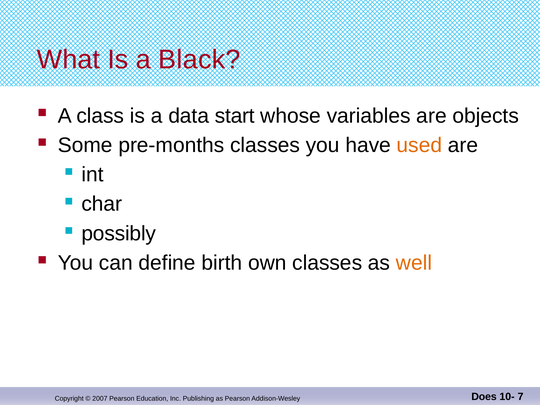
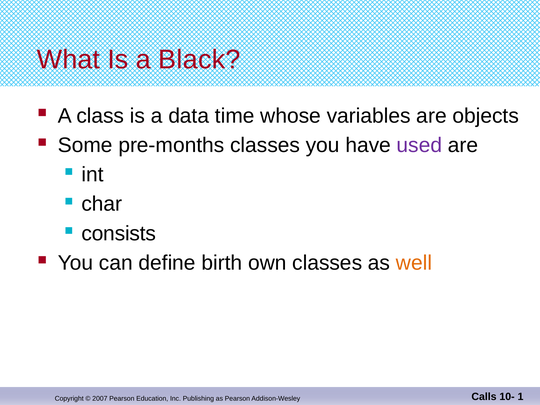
start: start -> time (235, 116)
used colour: orange -> purple (419, 145)
possibly: possibly -> consists (119, 233)
Does: Does -> Calls (484, 397)
7: 7 -> 1 (521, 397)
